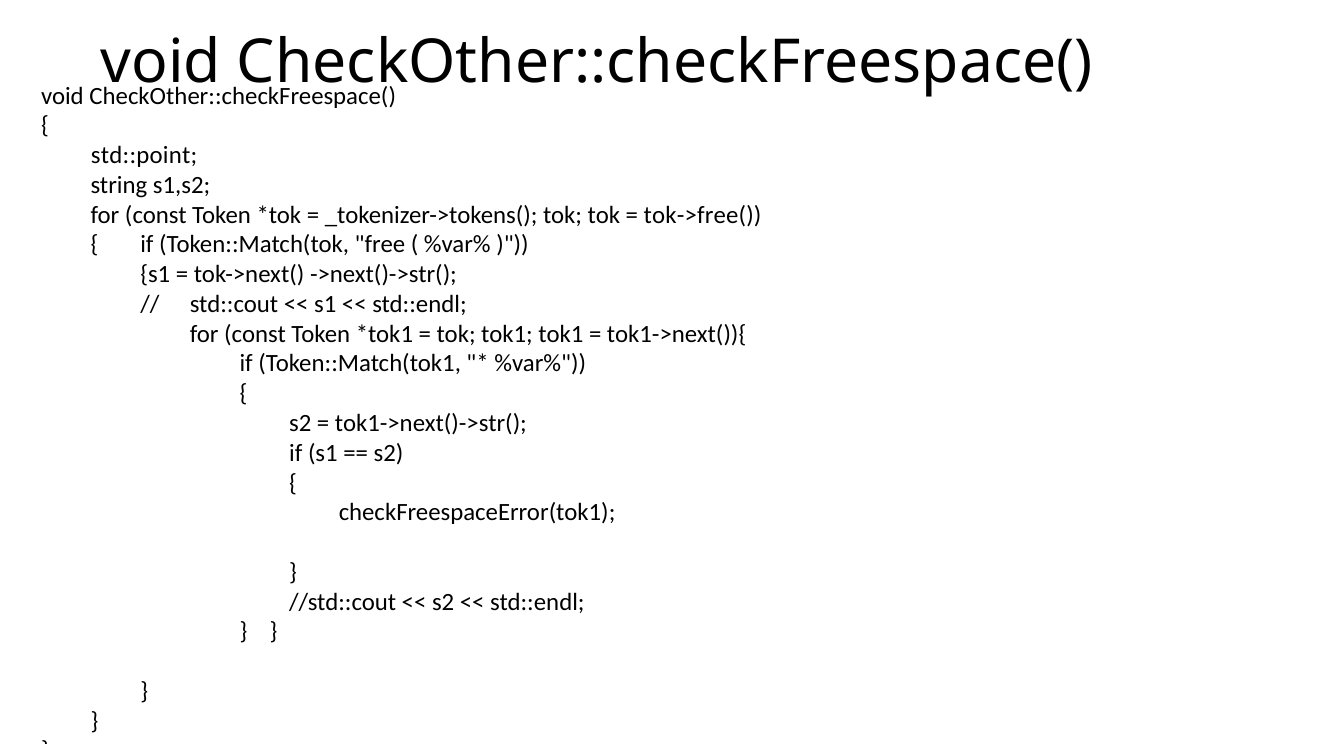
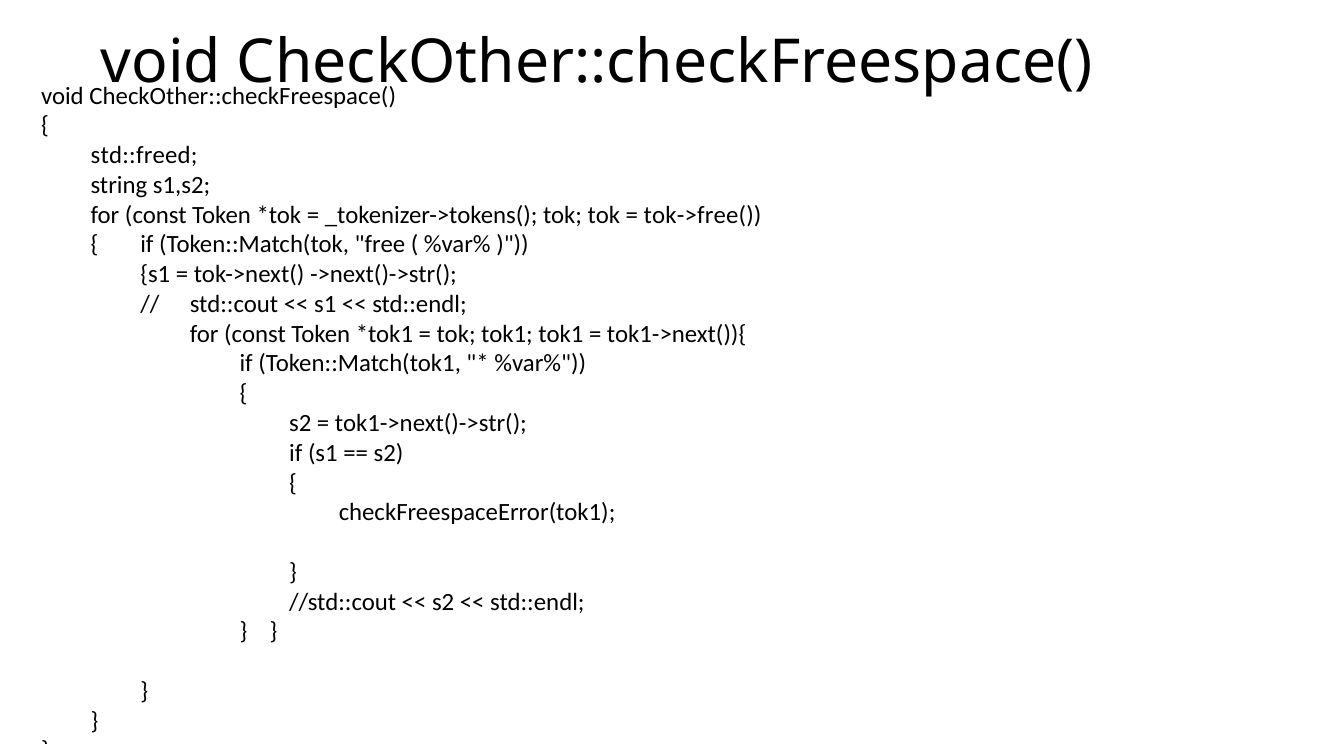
std::point: std::point -> std::freed (144, 155)
